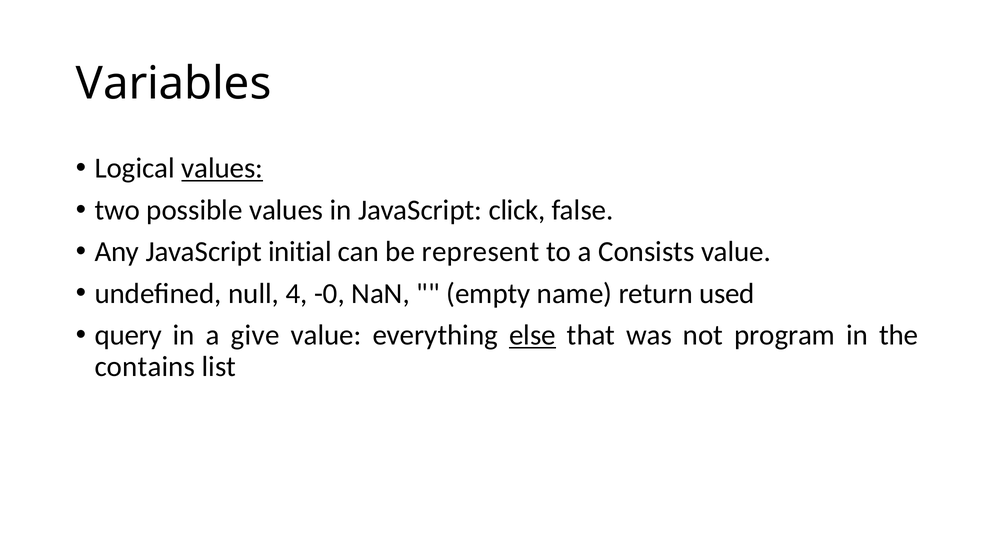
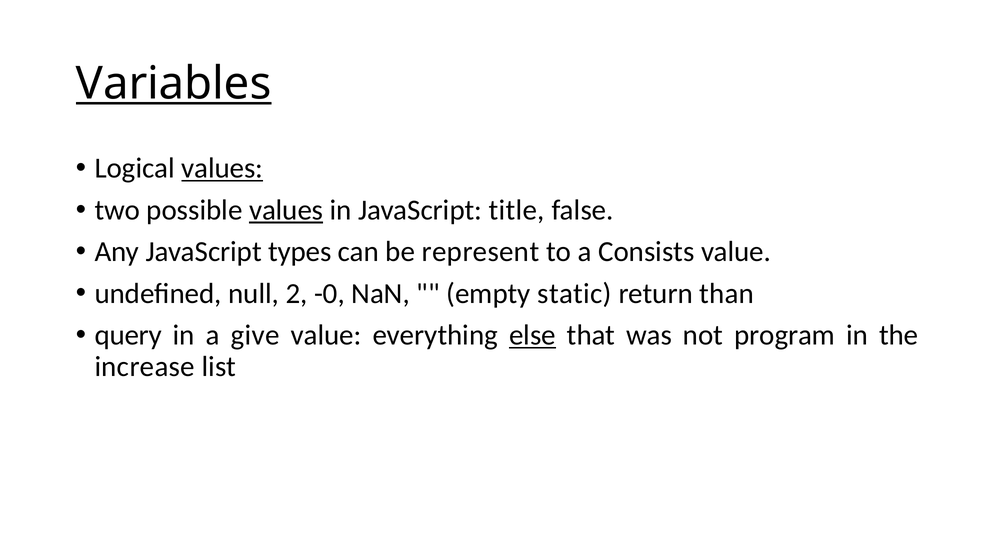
Variables underline: none -> present (174, 84)
values underline: none -> present (286, 210)
click: click -> title (517, 210)
initial: initial -> types (300, 252)
4: 4 -> 2 (297, 293)
name: name -> static (574, 293)
used: used -> than (727, 293)
contains: contains -> increase (145, 366)
